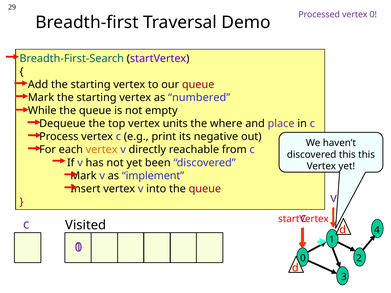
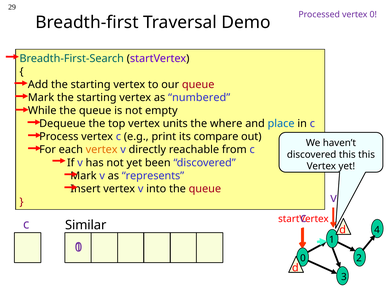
place colour: purple -> blue (281, 124)
negative: negative -> compare (216, 137)
implement: implement -> represents (153, 176)
Visited: Visited -> Similar (86, 225)
